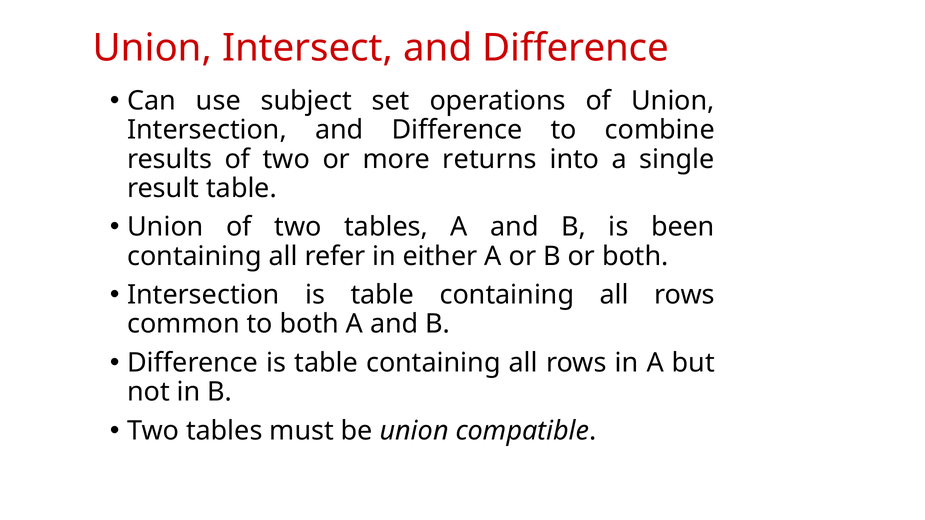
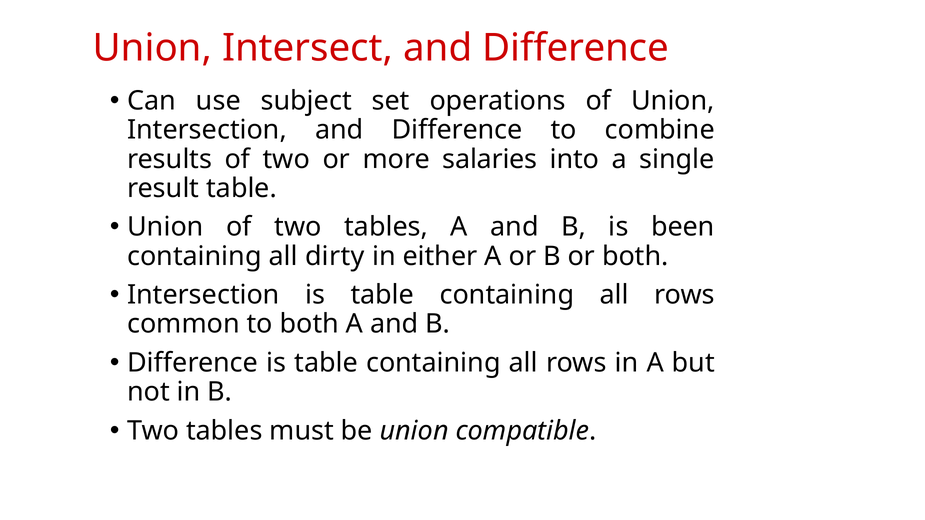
returns: returns -> salaries (490, 159)
refer: refer -> dirty (335, 256)
